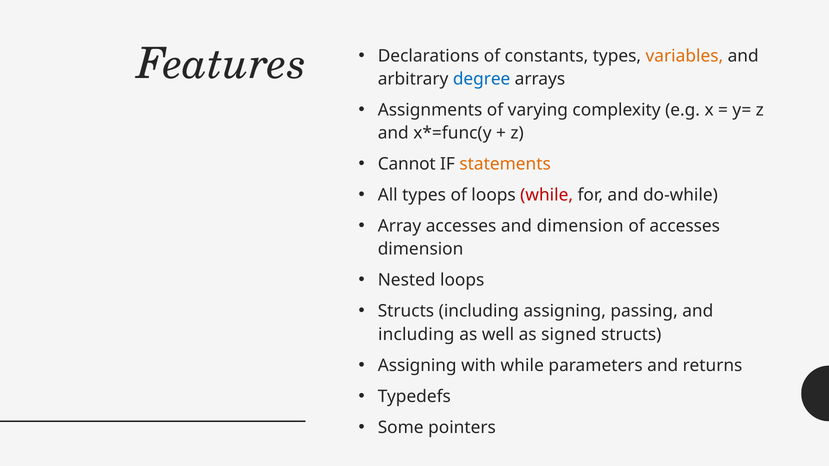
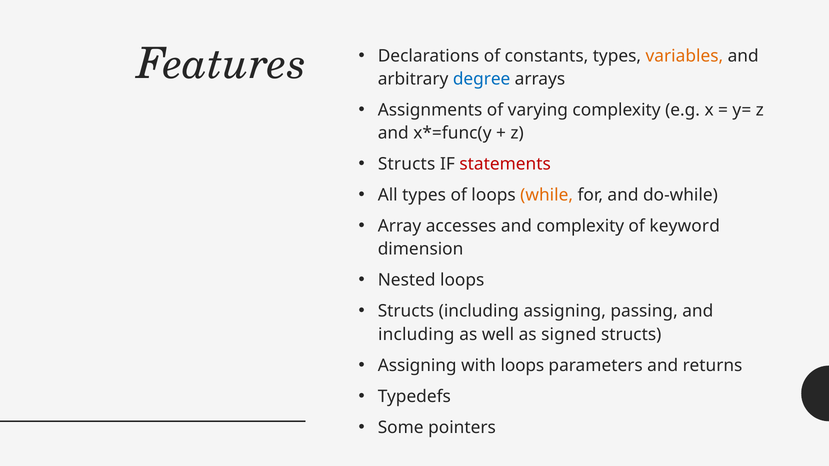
Cannot: Cannot -> Structs (407, 164)
statements colour: orange -> red (505, 164)
while colour: red -> orange (547, 195)
and dimension: dimension -> complexity (580, 226)
of accesses: accesses -> keyword (685, 226)
with while: while -> loops (522, 366)
